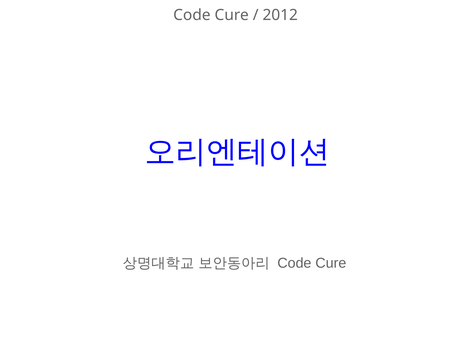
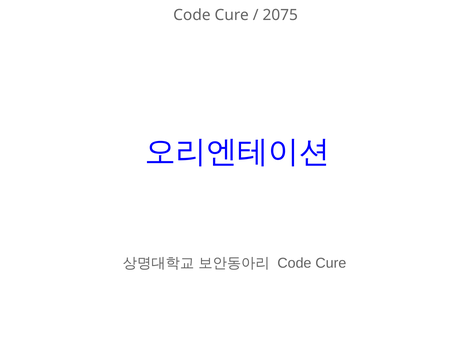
2012: 2012 -> 2075 (280, 15)
